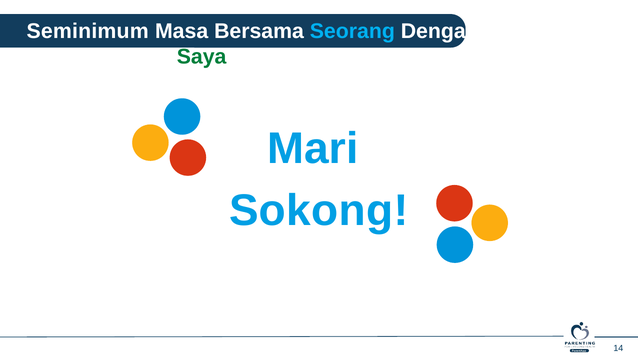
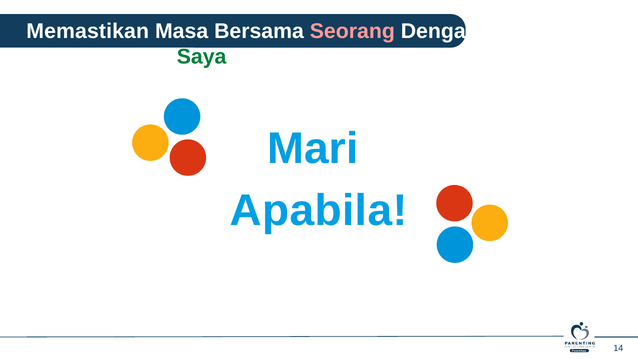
Seminimum: Seminimum -> Memastikan (88, 31)
Seorang colour: light blue -> pink (352, 31)
Sokong: Sokong -> Apabila (319, 210)
